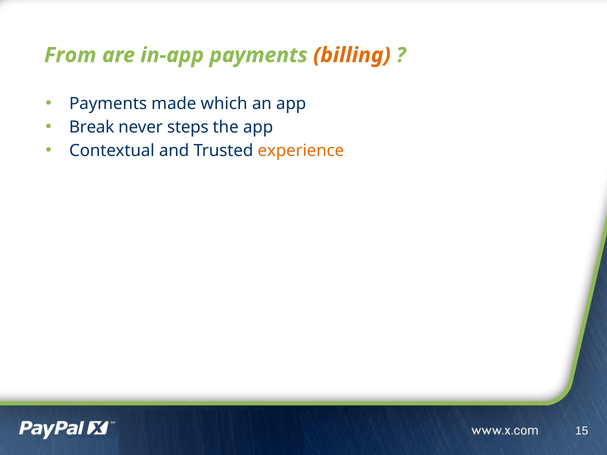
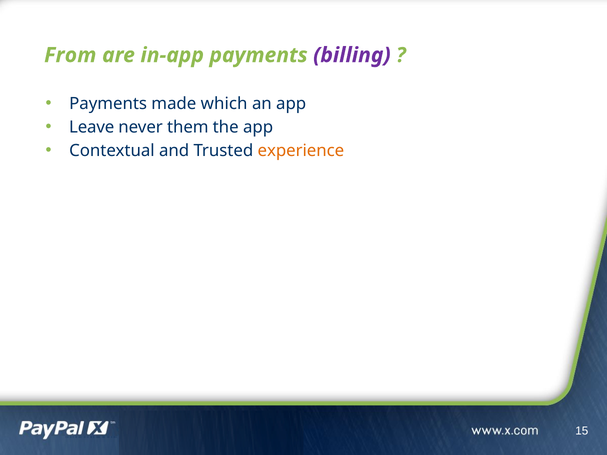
billing colour: orange -> purple (352, 55)
Break: Break -> Leave (92, 127)
steps: steps -> them (188, 127)
